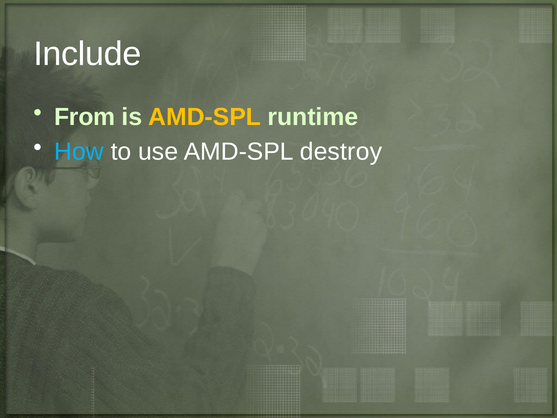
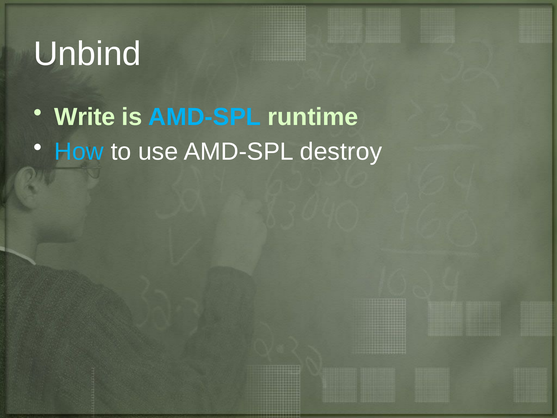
Include: Include -> Unbind (87, 54)
From: From -> Write (85, 117)
AMD-SPL colour: yellow -> light blue (205, 117)
